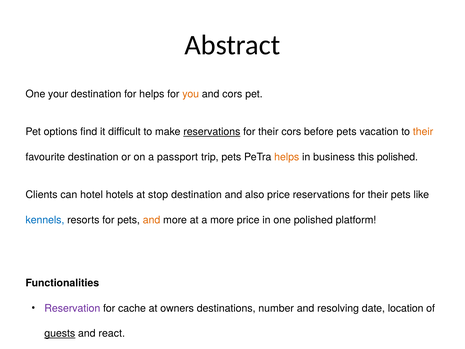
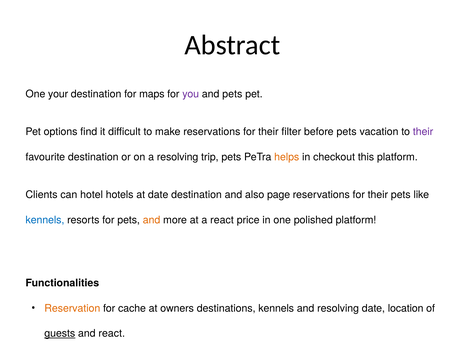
for helps: helps -> maps (152, 94)
you colour: orange -> purple (191, 94)
and cors: cors -> pets (232, 94)
reservations underline: present -> none (212, 132)
their cors: cors -> filter (291, 132)
their colour: orange -> purple (423, 132)
a passport: passport -> resolving (178, 157)
business: business -> checkout (334, 157)
this polished: polished -> platform (397, 157)
at stop: stop -> date (158, 195)
also price: price -> page (279, 195)
a more: more -> react (222, 220)
Reservation colour: purple -> orange (72, 308)
destinations number: number -> kennels (276, 308)
